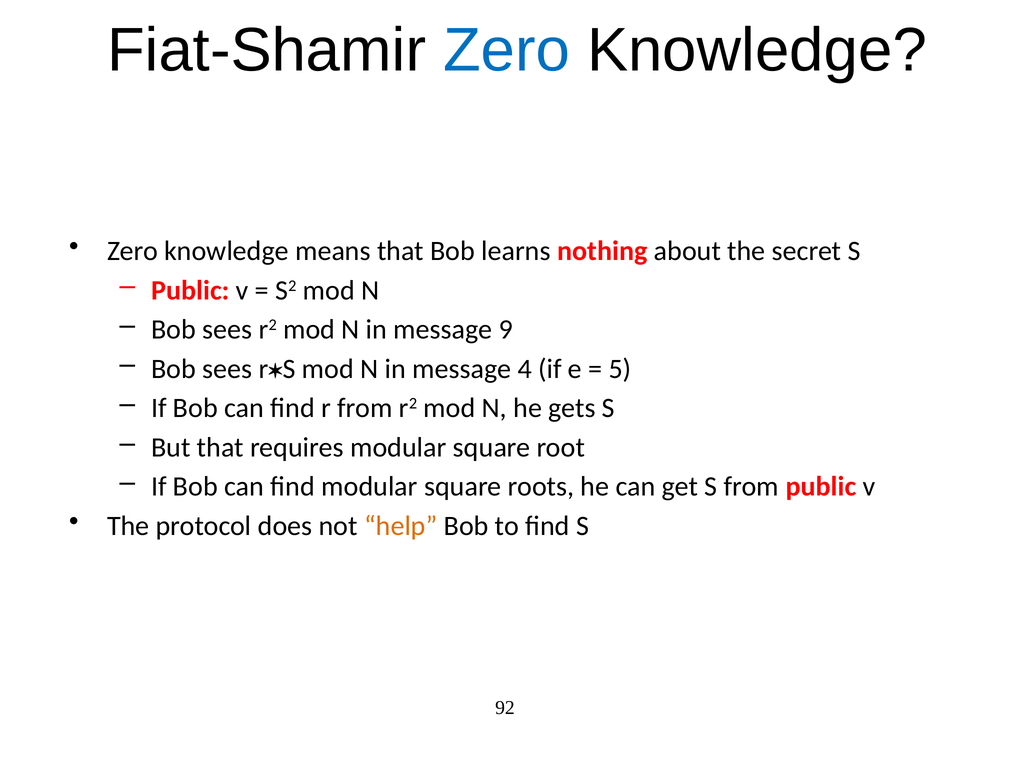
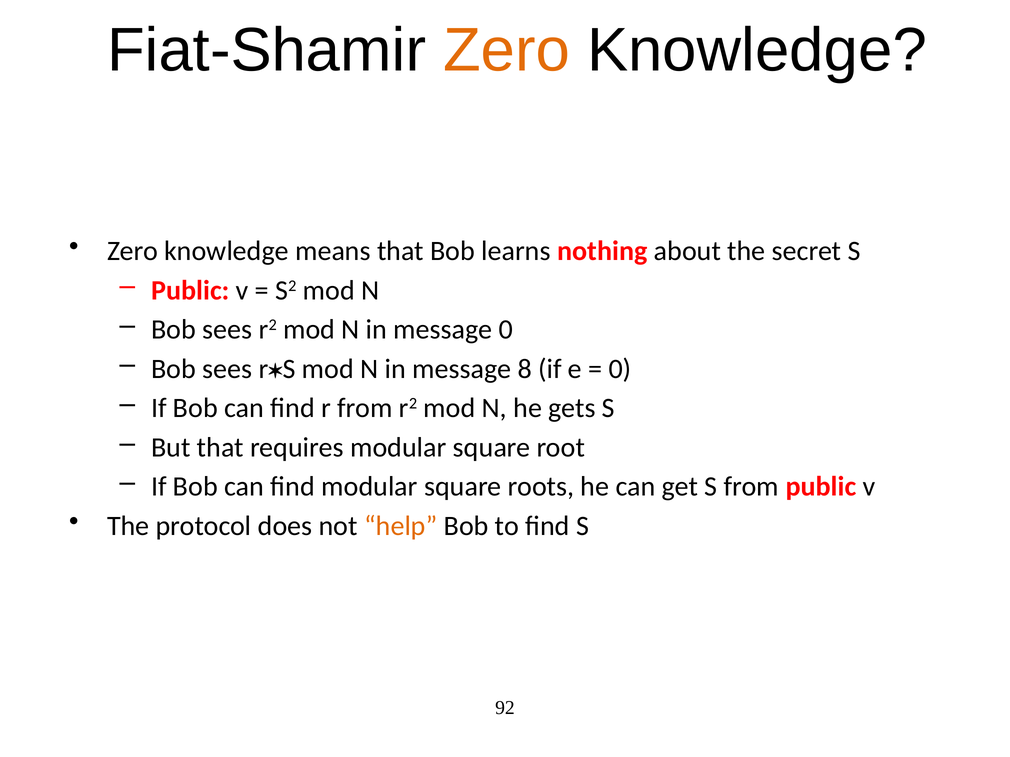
Zero colour: blue -> orange (507, 51)
message 9: 9 -> 0 (506, 330)
4: 4 -> 8 (525, 369)
5: 5 -> 0 (620, 369)
